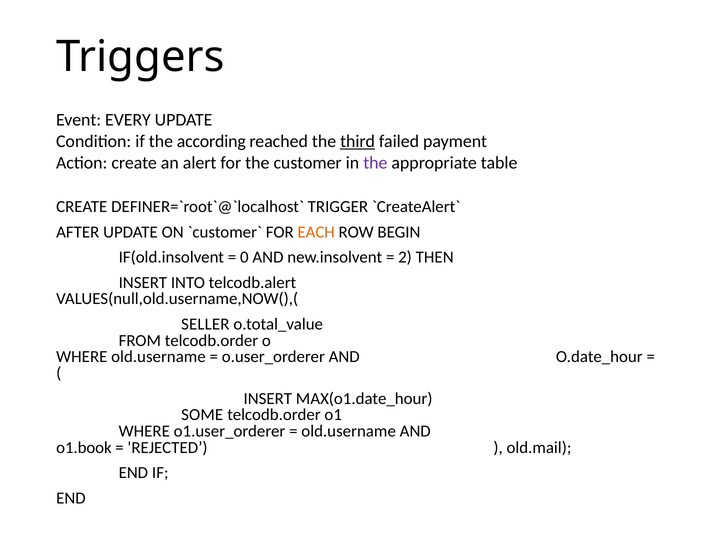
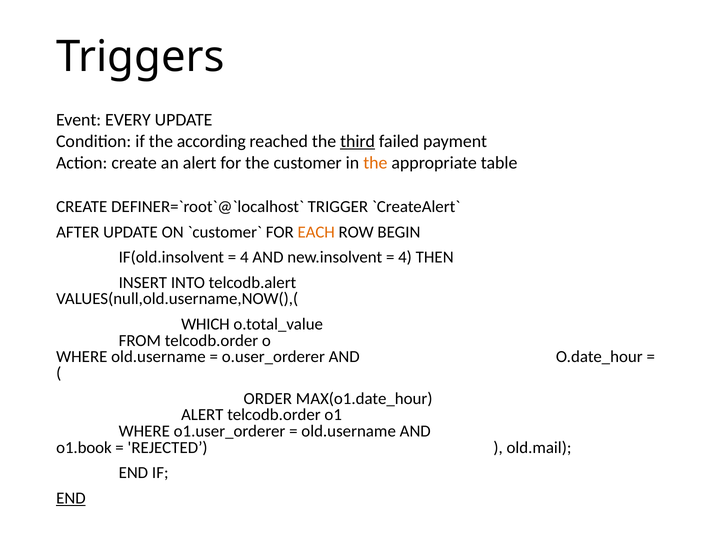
the colour: purple -> orange (375, 163)
0: 0 -> 4 (244, 257)
2: 2 -> 4 (405, 257)
SELLER: SELLER -> WHICH (205, 324)
INSERT: INSERT -> ORDER (268, 399)
SOME: SOME -> ALERT (202, 415)
END underline: none -> present (71, 499)
